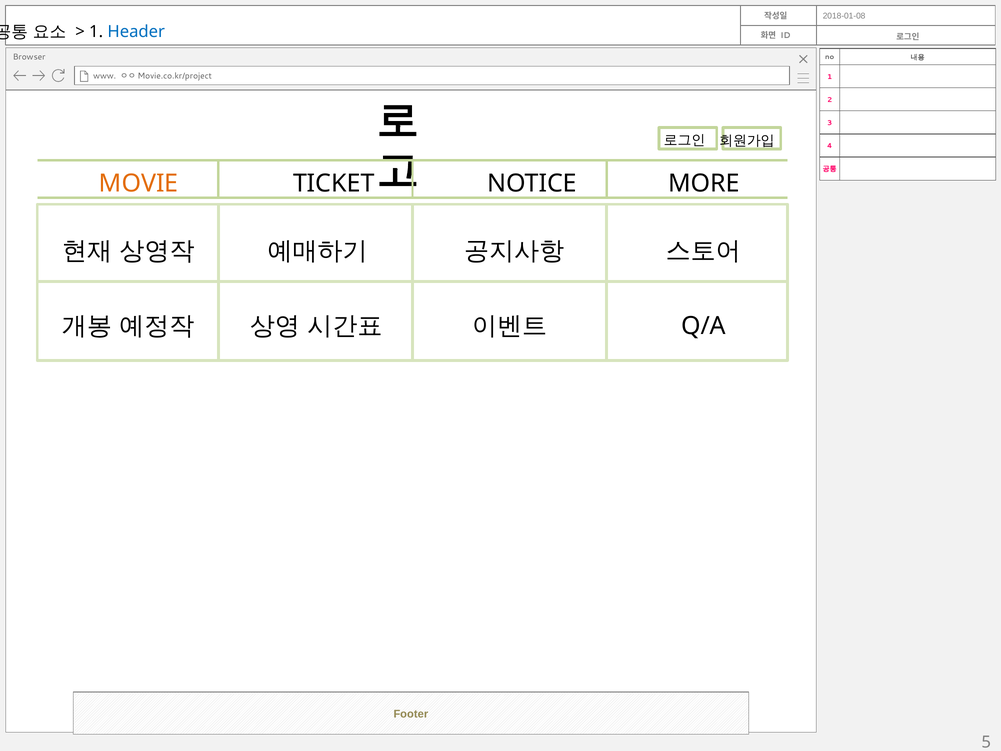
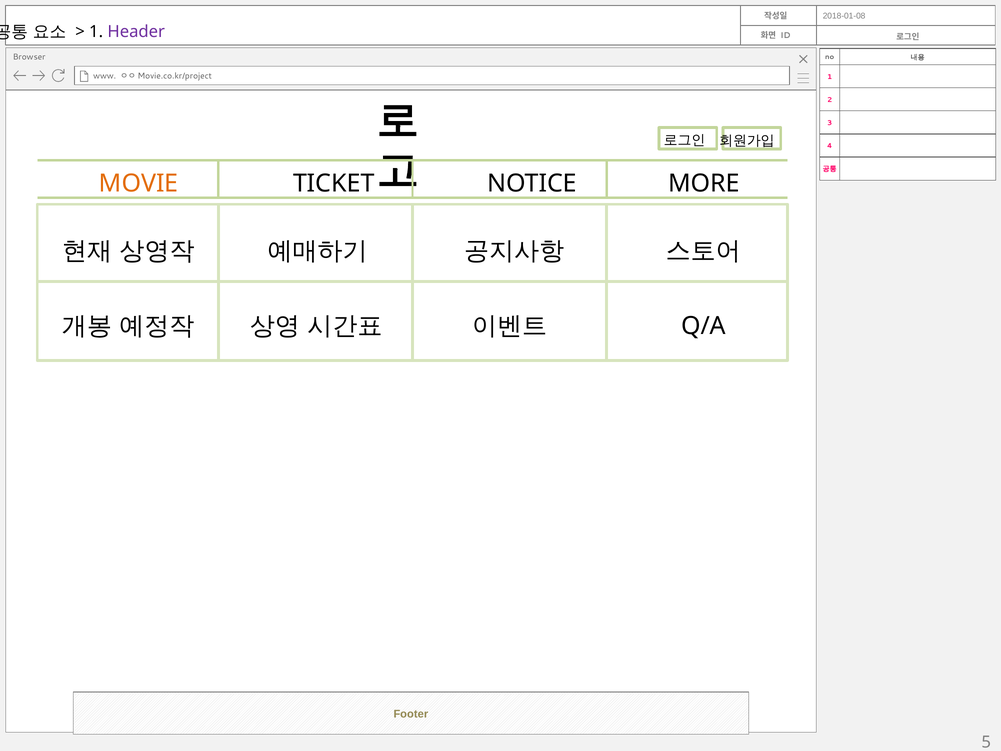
Header colour: blue -> purple (136, 32)
